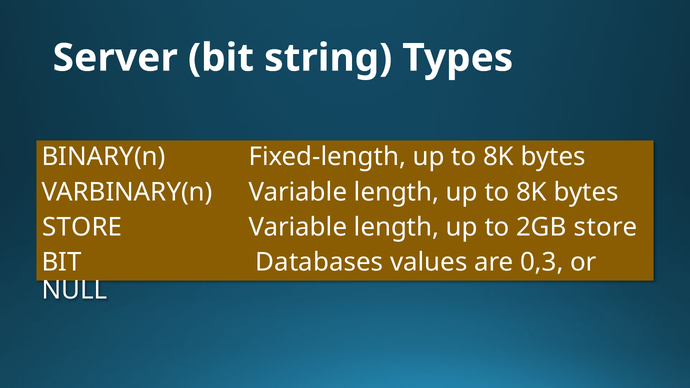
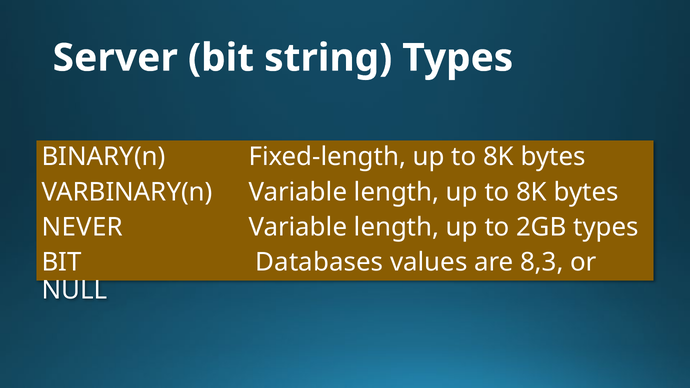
STORE: STORE -> NEVER (82, 227)
2GB store: store -> types (606, 227)
0,3: 0,3 -> 8,3 (542, 262)
